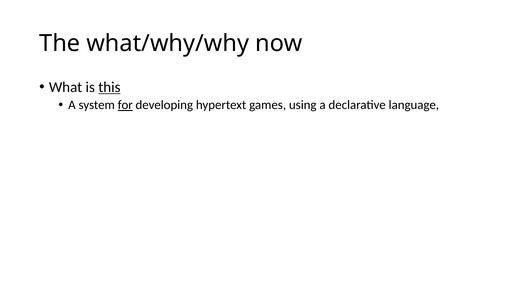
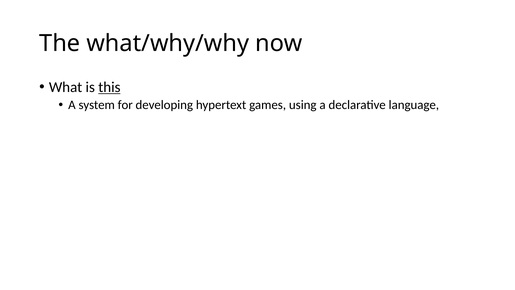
for underline: present -> none (125, 105)
